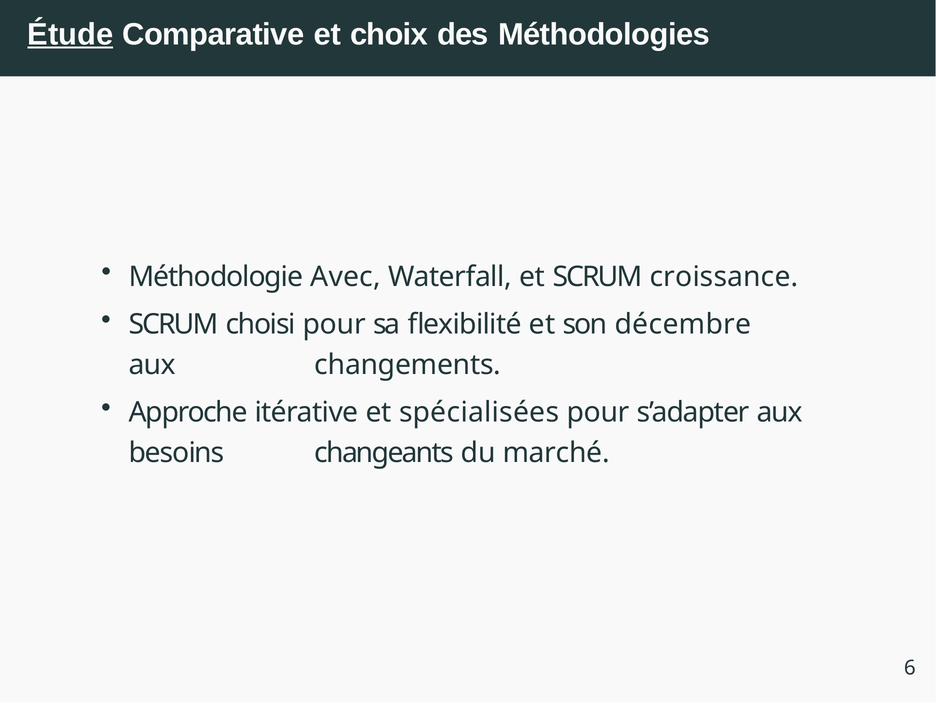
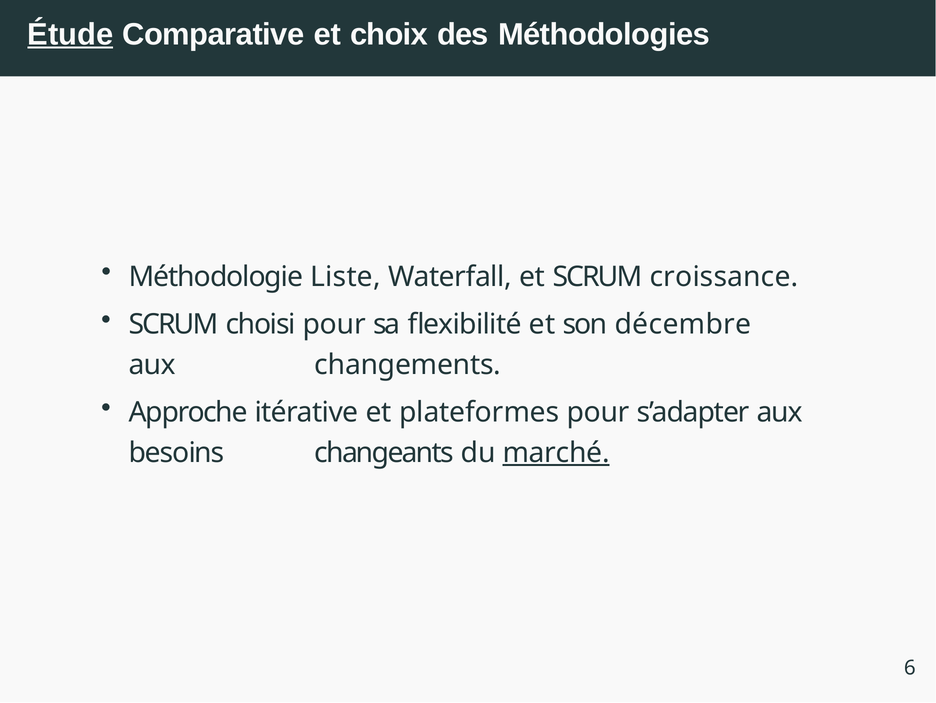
Avec: Avec -> Liste (346, 277)
spécialisées: spécialisées -> plateformes (479, 412)
marché underline: none -> present (556, 453)
